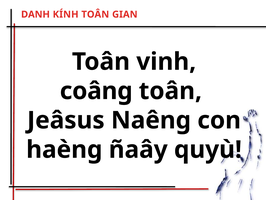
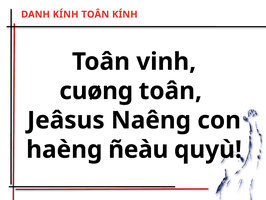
TOÂN GIAN: GIAN -> KÍNH (125, 14)
coâng: coâng -> cuøng (96, 91)
ñaây: ñaây -> ñeàu (138, 149)
